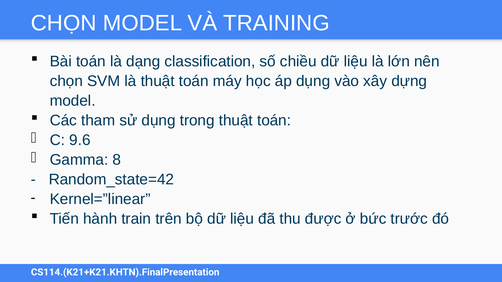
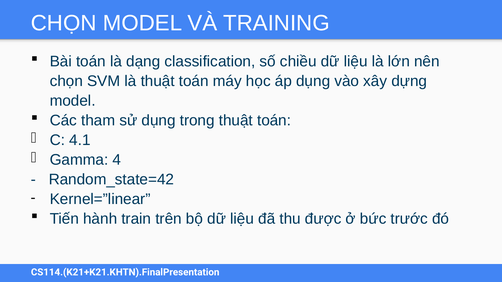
9.6: 9.6 -> 4.1 (80, 140)
8: 8 -> 4 (117, 160)
